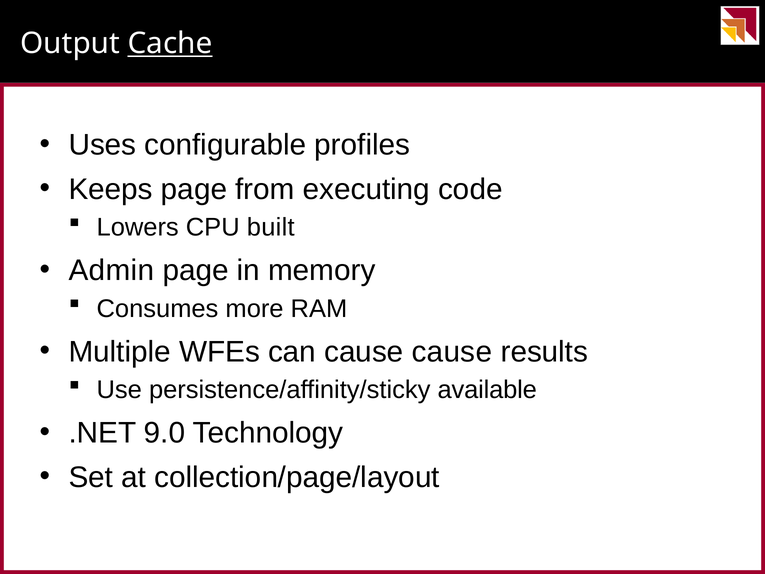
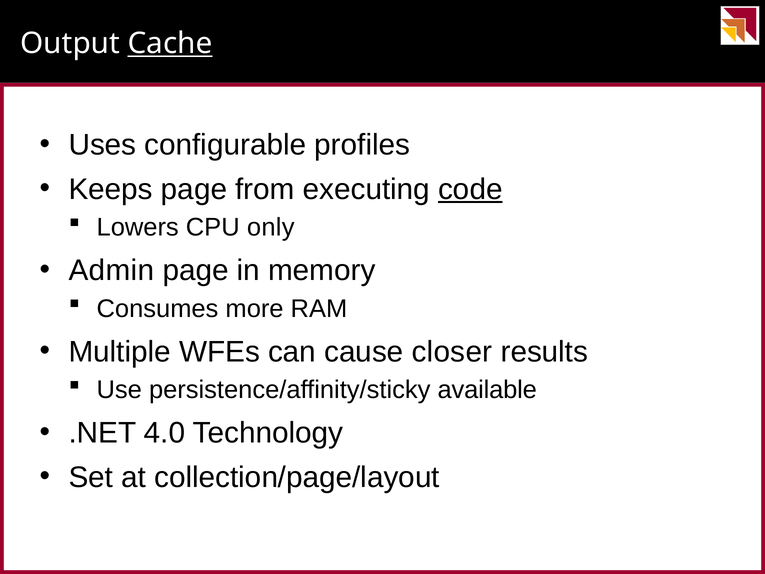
code underline: none -> present (470, 189)
built: built -> only (271, 227)
cause cause: cause -> closer (452, 352)
9.0: 9.0 -> 4.0 (165, 433)
